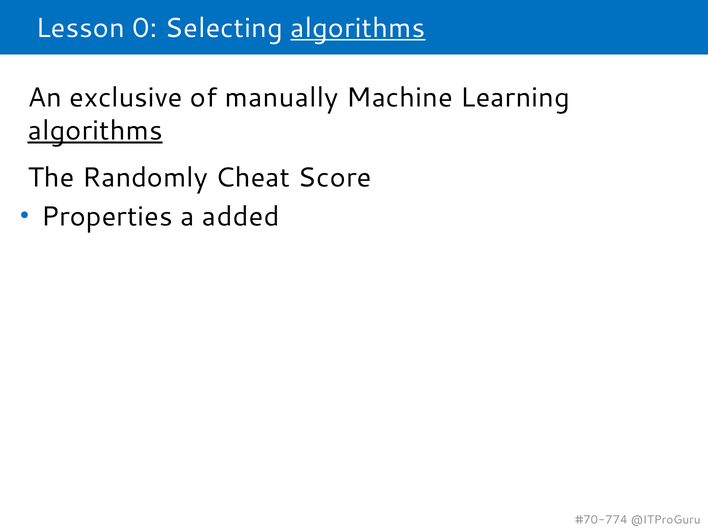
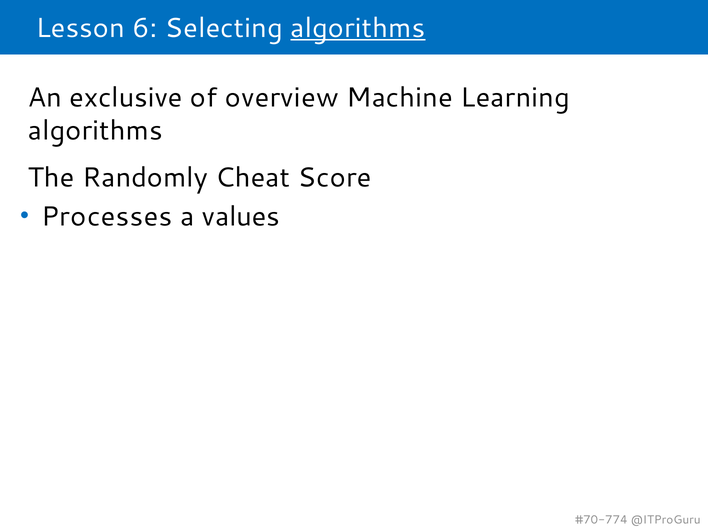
0: 0 -> 6 (145, 28)
manually: manually -> overview (282, 98)
algorithms underline: present -> none (95, 131)
Properties: Properties -> Processes (107, 217)
added: added -> values (241, 217)
